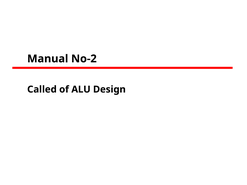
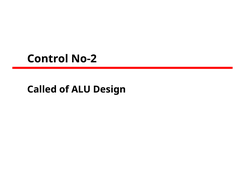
Manual: Manual -> Control (48, 59)
